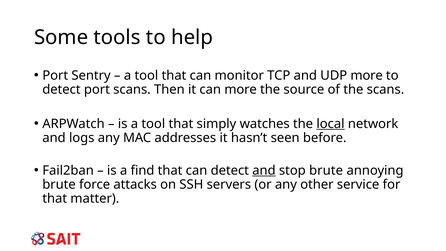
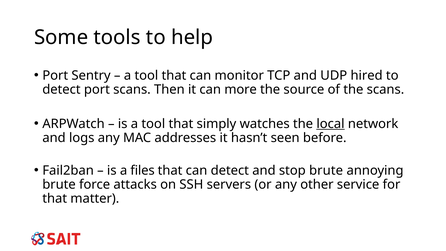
UDP more: more -> hired (367, 75)
find: find -> files (143, 170)
and underline: present -> none (264, 170)
